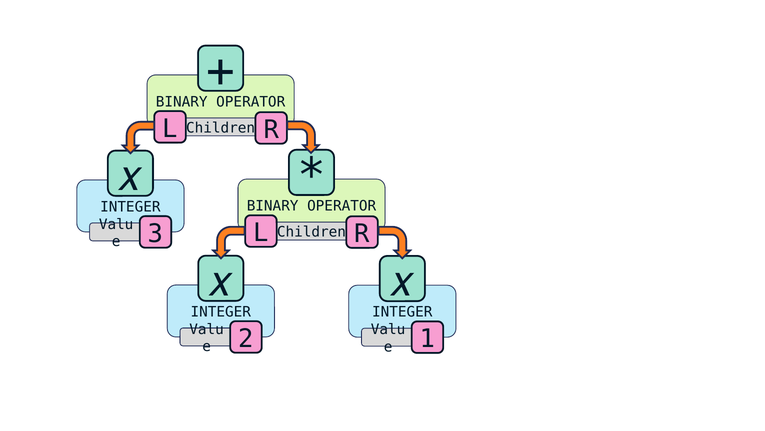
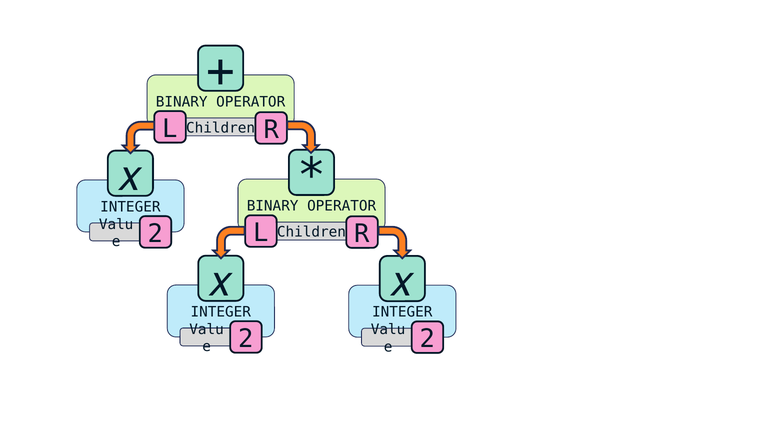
3: 3 -> 2 (156, 233)
1: 1 -> 2 (427, 338)
